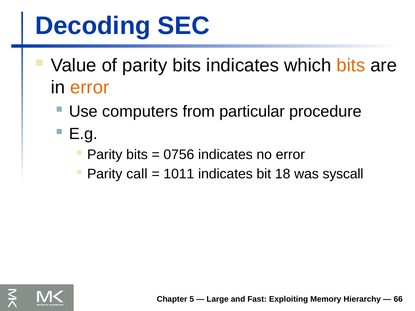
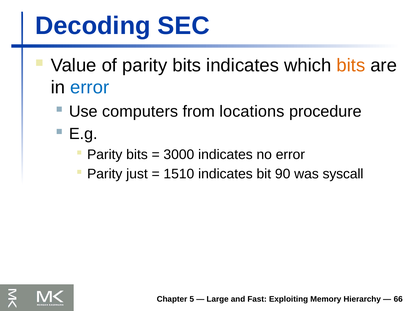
error colour: orange -> blue (90, 88)
particular: particular -> locations (252, 111)
0756: 0756 -> 3000 (179, 155)
call: call -> just (137, 174)
1011: 1011 -> 1510 (179, 174)
18: 18 -> 90 (283, 174)
